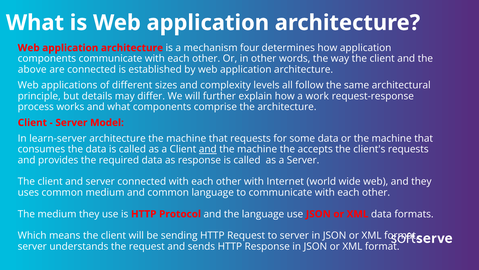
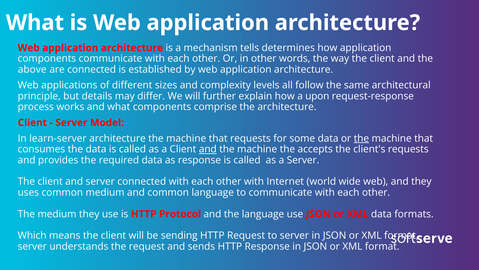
four: four -> tells (250, 48)
work: work -> upon (317, 96)
the underline: none -> present (361, 138)
